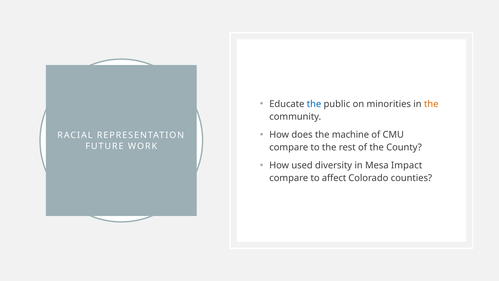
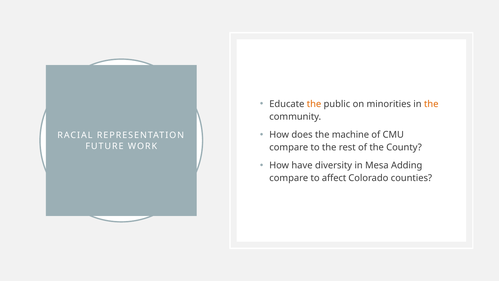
the colour: blue -> orange (314, 104)
used: used -> have (302, 165)
Impact: Impact -> Adding (407, 165)
